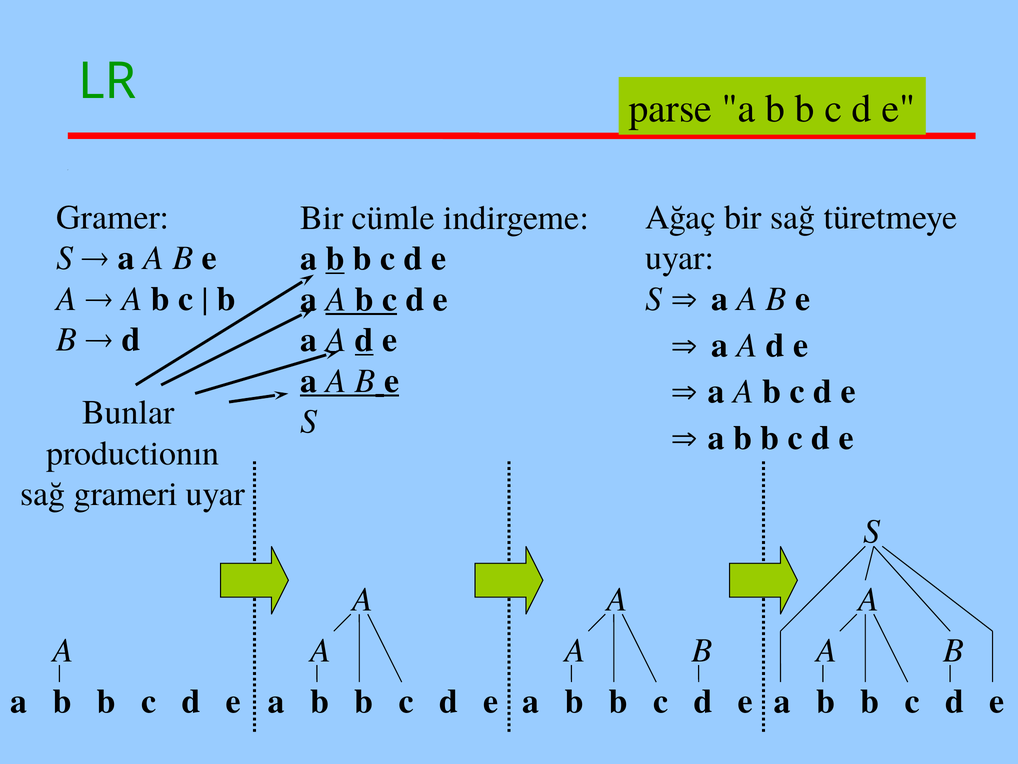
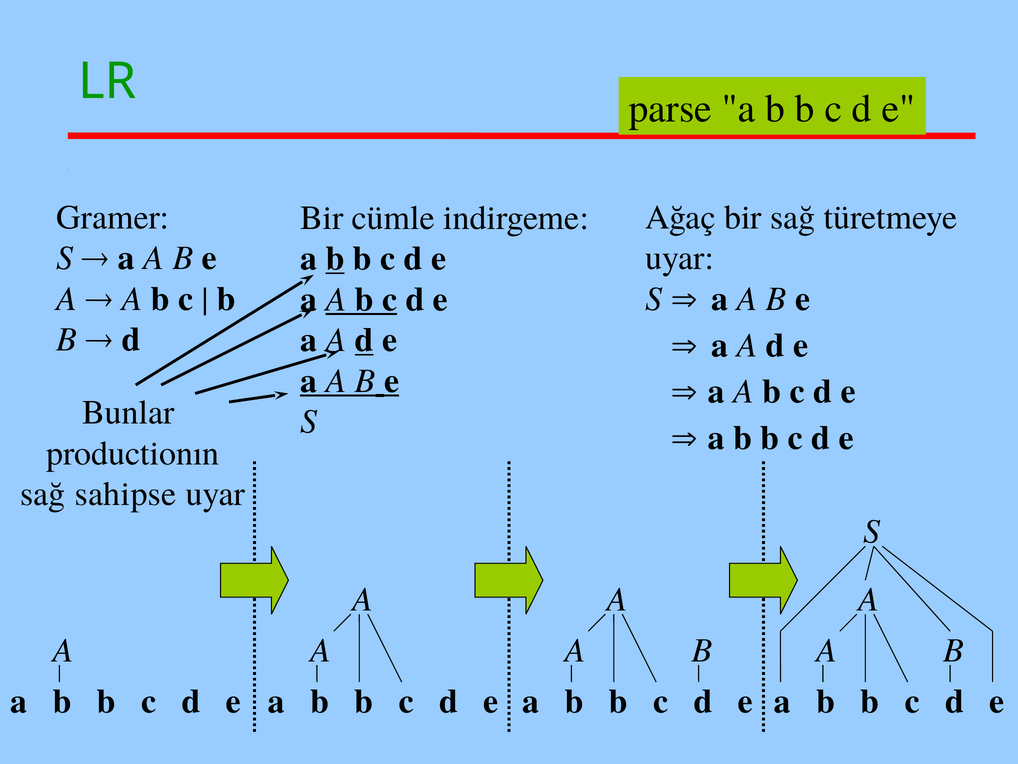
grameri: grameri -> sahipse (126, 494)
